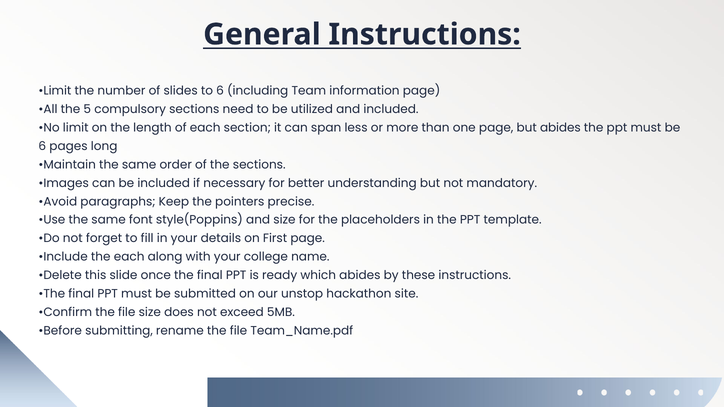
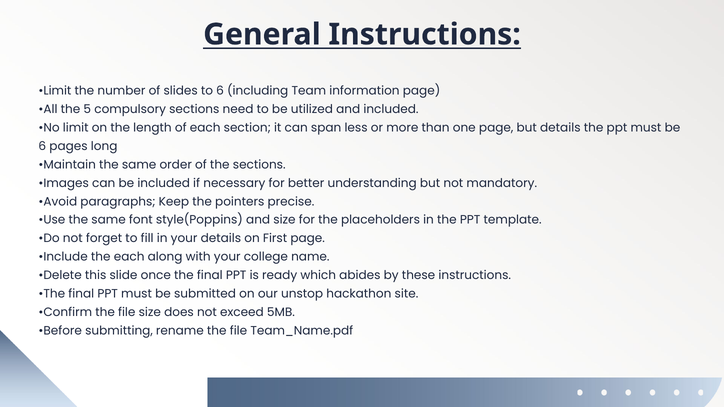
but abides: abides -> details (560, 128)
